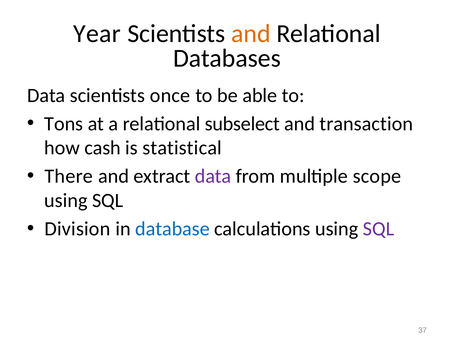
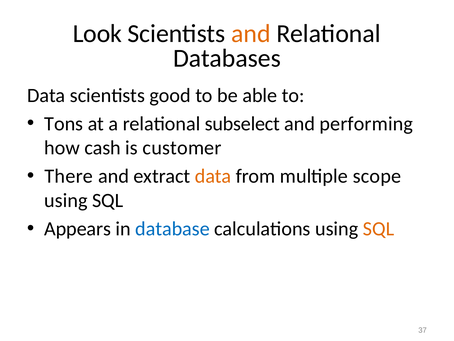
Year: Year -> Look (97, 33)
once: once -> good (170, 95)
transaction: transaction -> performing (366, 123)
statistical: statistical -> customer (182, 148)
data colour: purple -> orange (213, 176)
Division: Division -> Appears (78, 228)
SQL colour: purple -> orange (379, 228)
